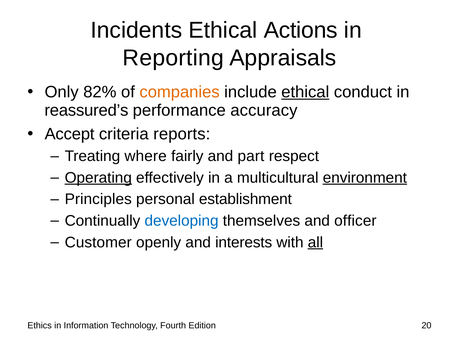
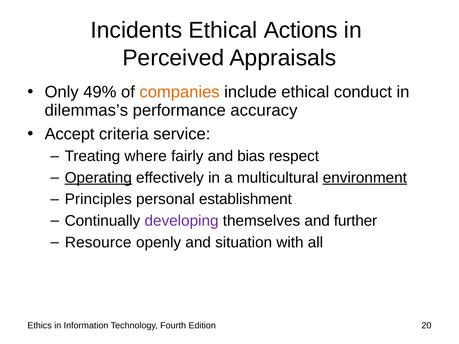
Reporting: Reporting -> Perceived (173, 58)
82%: 82% -> 49% (100, 92)
ethical underline: present -> none (305, 92)
reassured’s: reassured’s -> dilemmas’s (86, 110)
reports: reports -> service (182, 134)
part: part -> bias (251, 156)
developing colour: blue -> purple (182, 221)
officer: officer -> further (356, 221)
Customer: Customer -> Resource (98, 242)
interests: interests -> situation (244, 242)
all underline: present -> none (315, 242)
